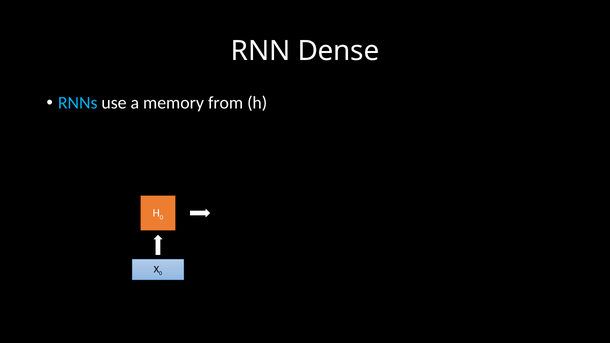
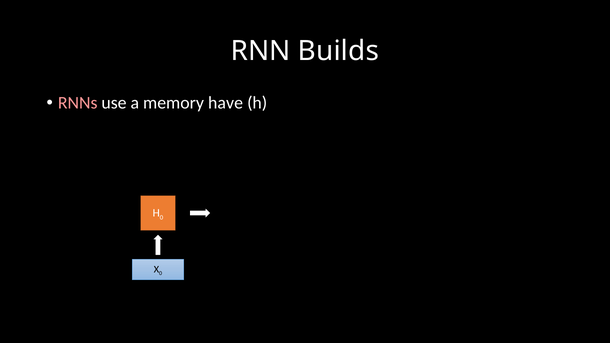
Dense: Dense -> Builds (338, 51)
RNNs colour: light blue -> pink (78, 103)
from: from -> have (226, 103)
